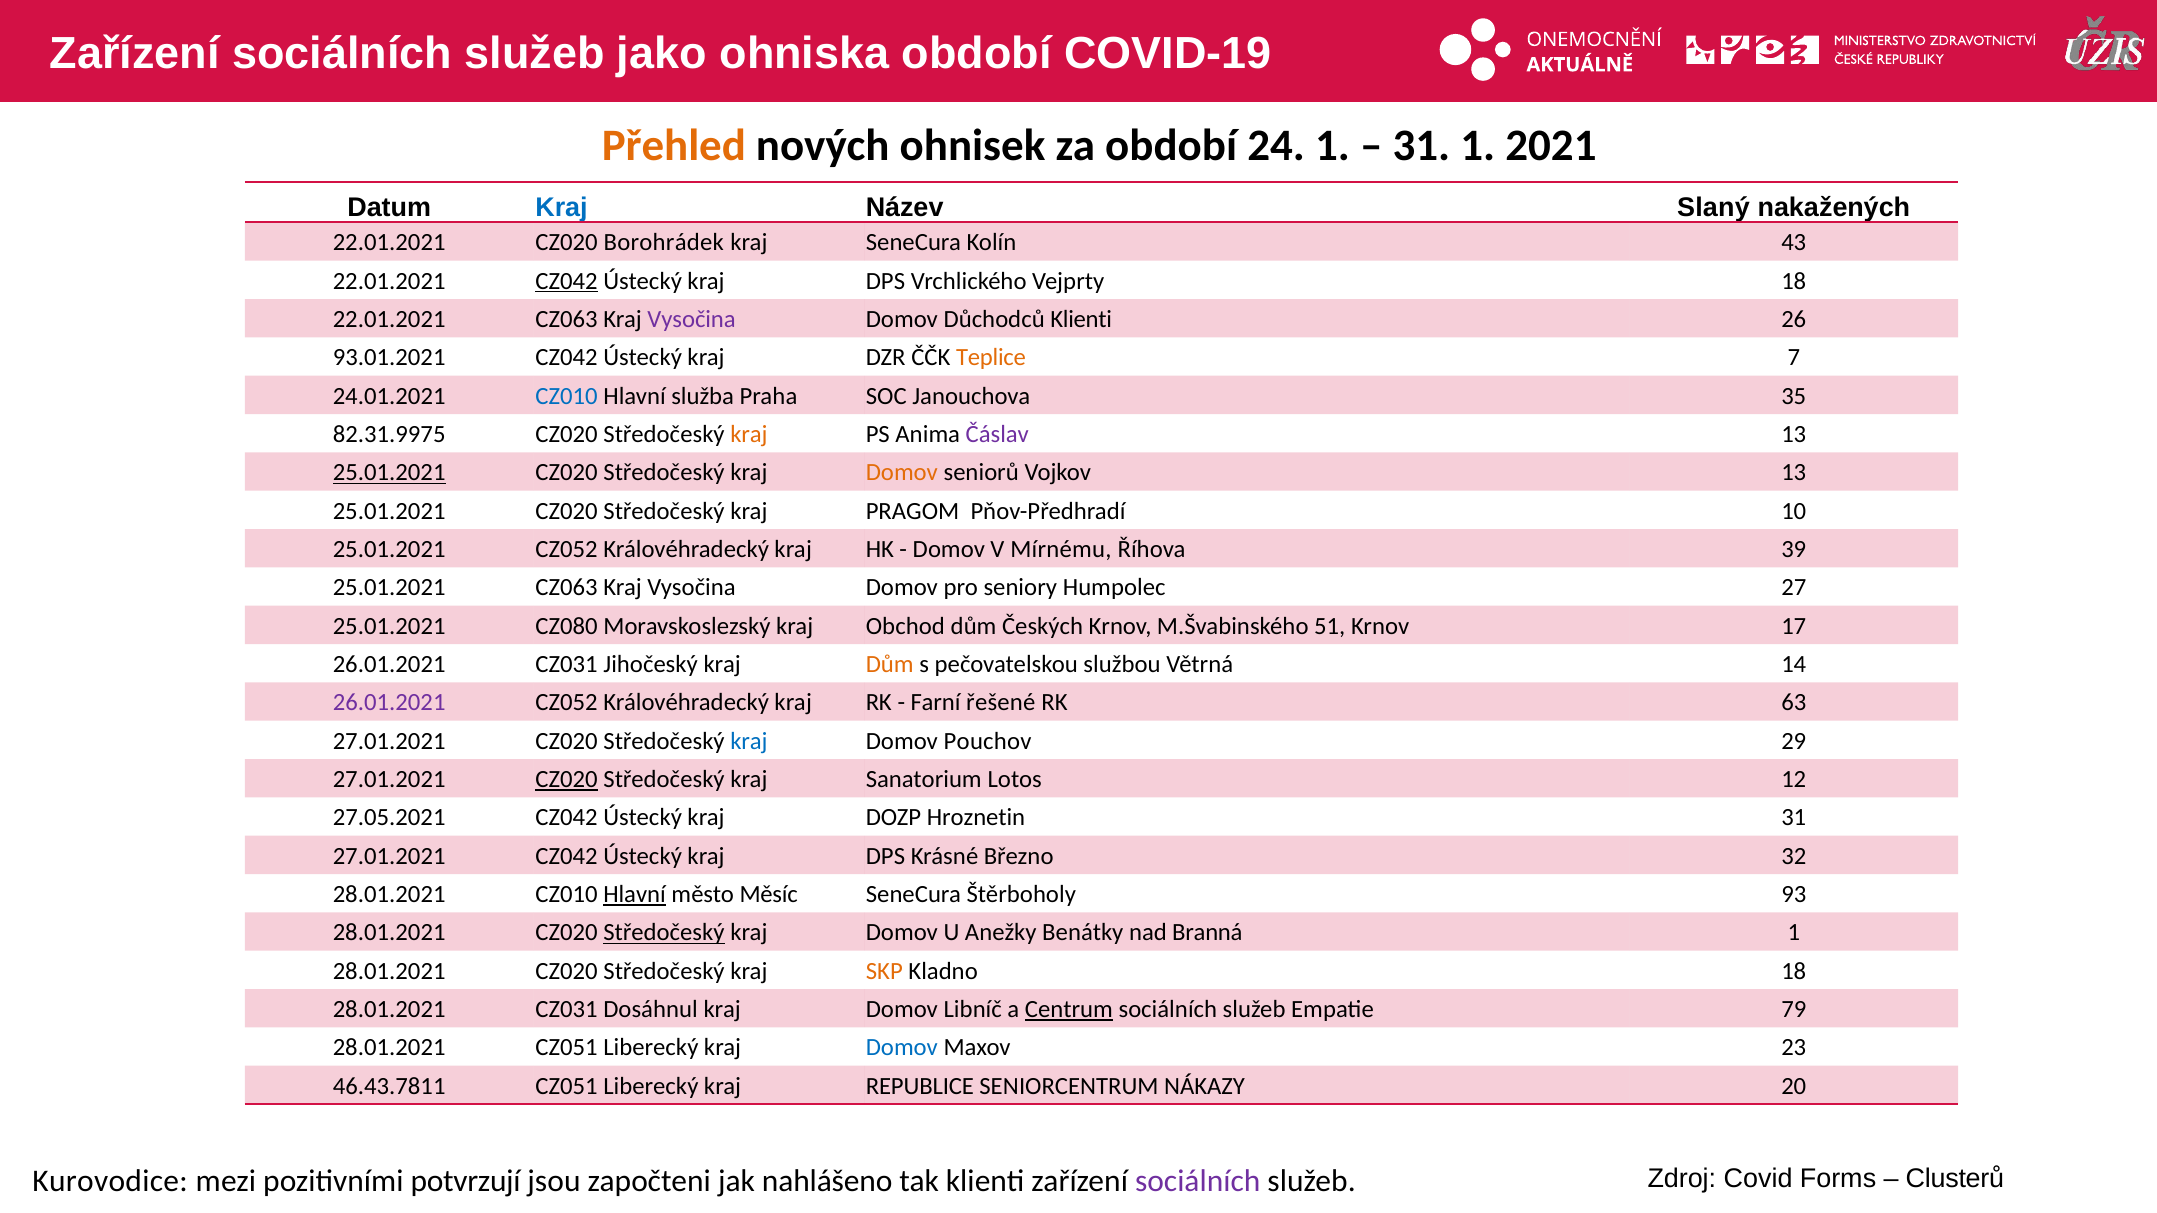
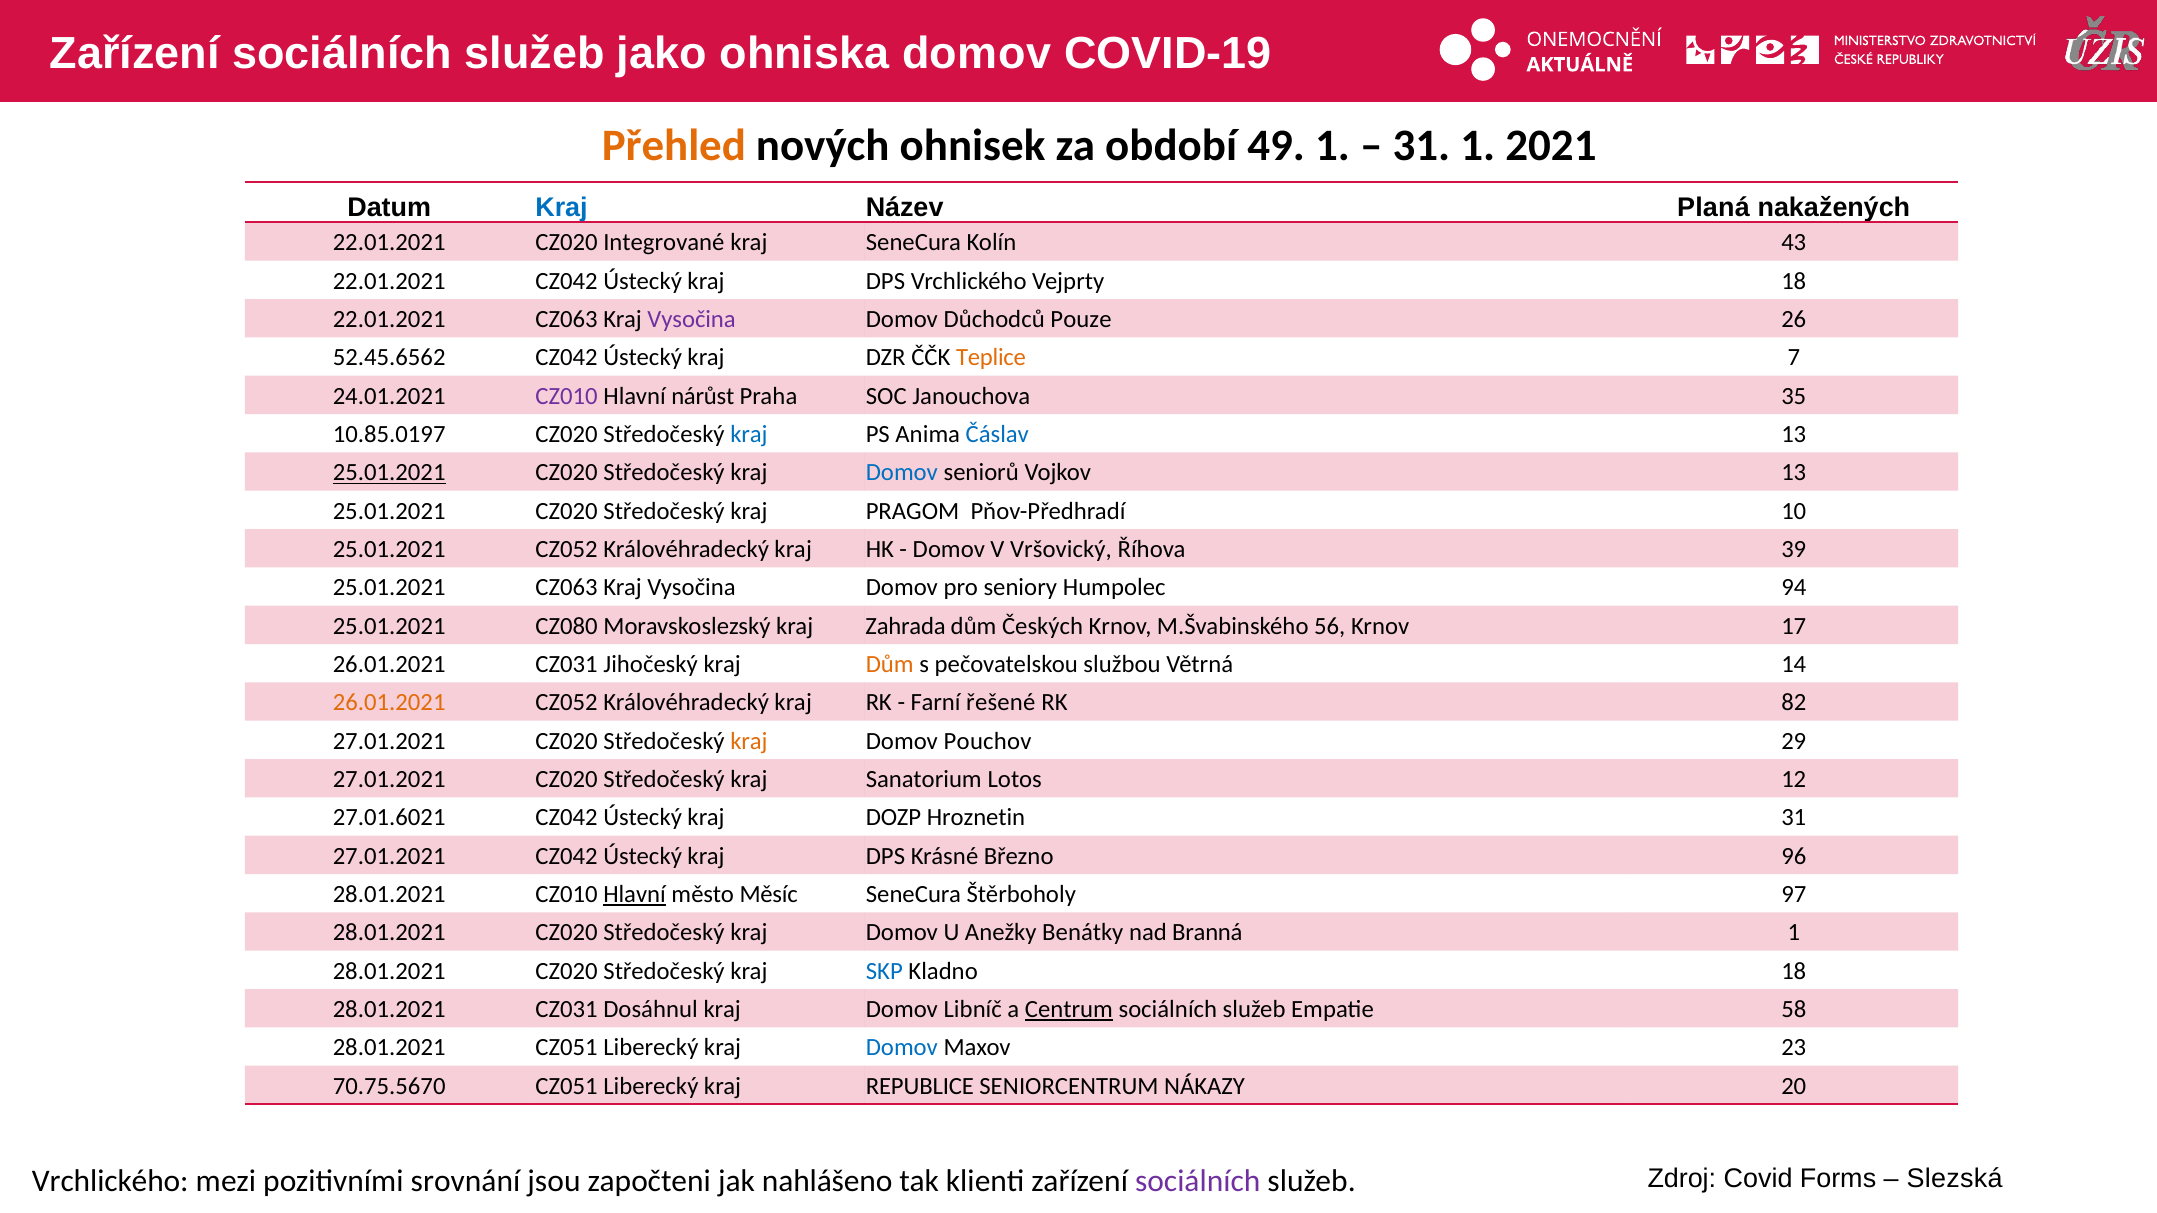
ohniska období: období -> domov (977, 54)
24: 24 -> 49 (1276, 146)
Slaný: Slaný -> Planá (1713, 208)
Borohrádek: Borohrádek -> Integrované (664, 243)
CZ042 underline: present -> none (567, 281)
Důchodců Klienti: Klienti -> Pouze (1081, 319)
93.01.2021: 93.01.2021 -> 52.45.6562 (389, 358)
CZ010 colour: blue -> purple (567, 396)
služba: služba -> nárůst (703, 396)
82.31.9975: 82.31.9975 -> 10.85.0197 (389, 434)
kraj colour: orange -> blue (749, 434)
Čáslav colour: purple -> blue (997, 434)
Domov colour: orange -> blue (902, 473)
Mírnému: Mírnému -> Vršovický (1061, 550)
27: 27 -> 94 (1794, 588)
Obchod: Obchod -> Zahrada (906, 626)
51: 51 -> 56 (1330, 626)
26.01.2021 colour: purple -> orange (389, 703)
63: 63 -> 82 (1794, 703)
kraj colour: blue -> orange (749, 741)
CZ020 underline: present -> none (567, 780)
27.05.2021: 27.05.2021 -> 27.01.6021 (389, 818)
32: 32 -> 96 (1794, 856)
93: 93 -> 97 (1794, 895)
Středočeský underline: present -> none (664, 933)
SKP colour: orange -> blue (884, 971)
79: 79 -> 58 (1794, 1010)
46.43.7811: 46.43.7811 -> 70.75.5670 (389, 1086)
Clusterů: Clusterů -> Slezská (1955, 1179)
Kurovodice: Kurovodice -> Vrchlického (110, 1181)
potvrzují: potvrzují -> srovnání (466, 1181)
